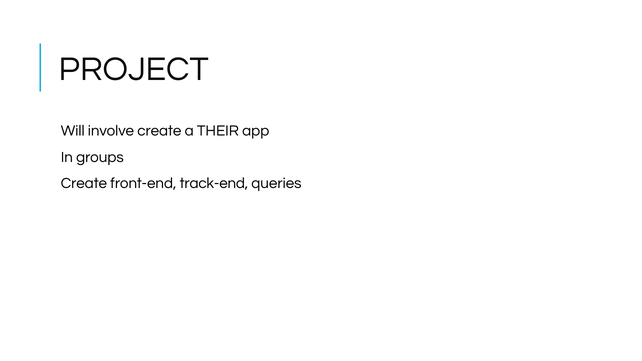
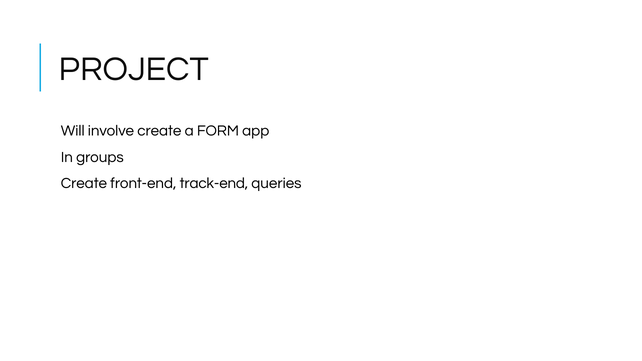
THEIR: THEIR -> FORM (218, 131)
